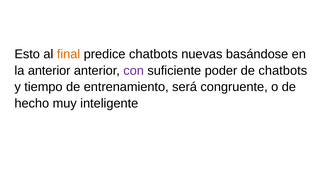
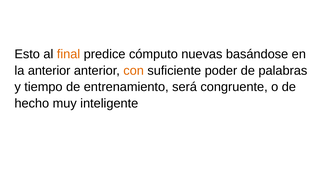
predice chatbots: chatbots -> cómputo (153, 54)
con colour: purple -> orange (134, 70)
de chatbots: chatbots -> palabras (283, 70)
